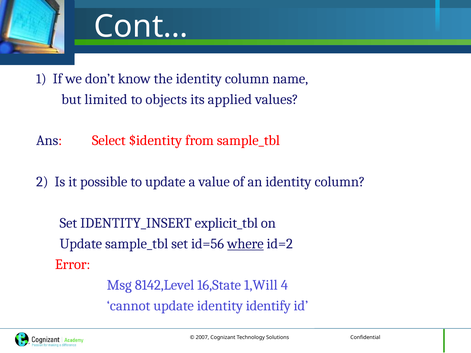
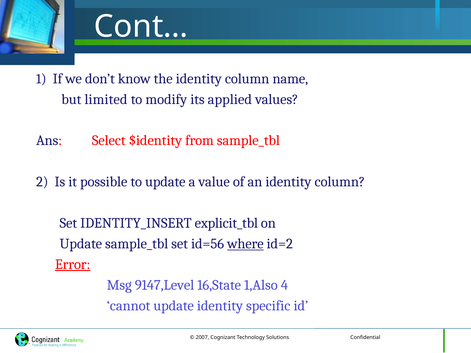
objects: objects -> modify (166, 99)
Error underline: none -> present (73, 265)
8142,Level: 8142,Level -> 9147,Level (165, 285)
1,Will: 1,Will -> 1,Also (261, 285)
identify: identify -> specific (268, 306)
